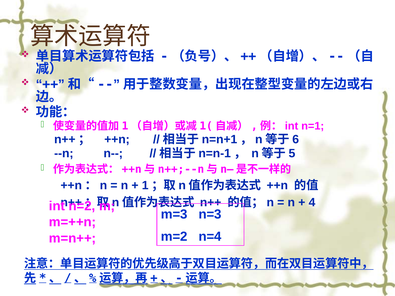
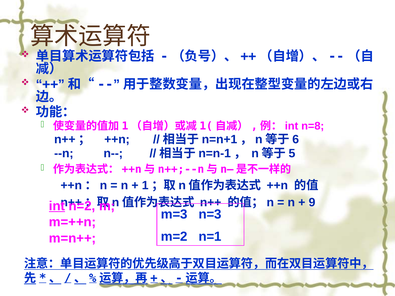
n=1: n=1 -> n=8 (313, 126)
4: 4 -> 9 (312, 203)
int underline: none -> present (57, 206)
n=4: n=4 -> n=1 (210, 237)
